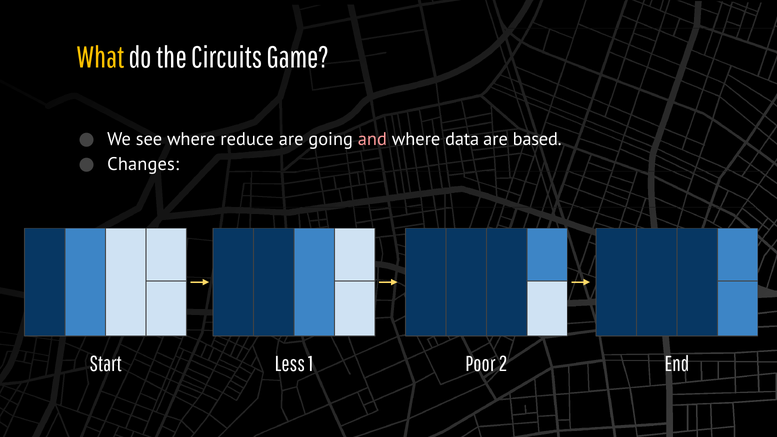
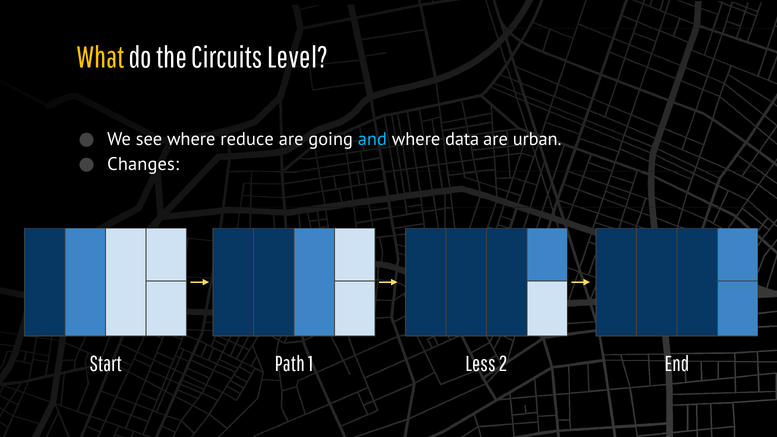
Game: Game -> Level (298, 58)
and colour: pink -> light blue (372, 139)
based: based -> urban (537, 139)
Less: Less -> Path (290, 364)
Poor: Poor -> Less (480, 364)
